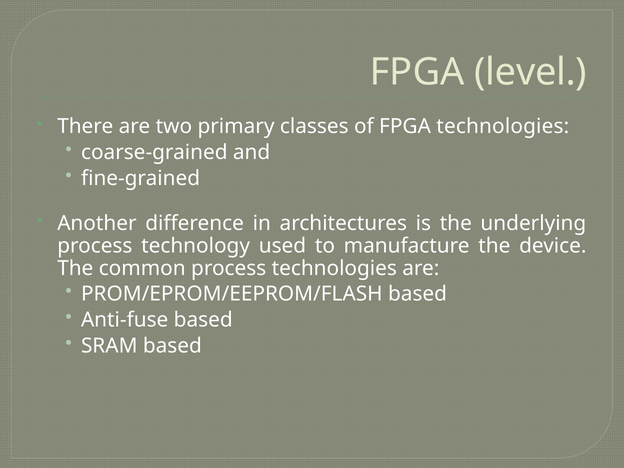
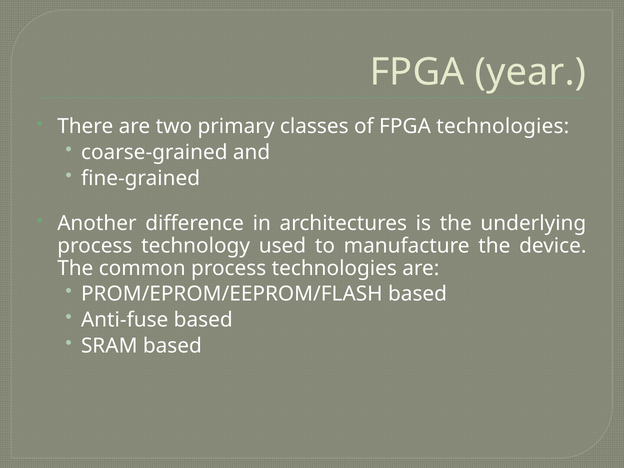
level: level -> year (530, 72)
